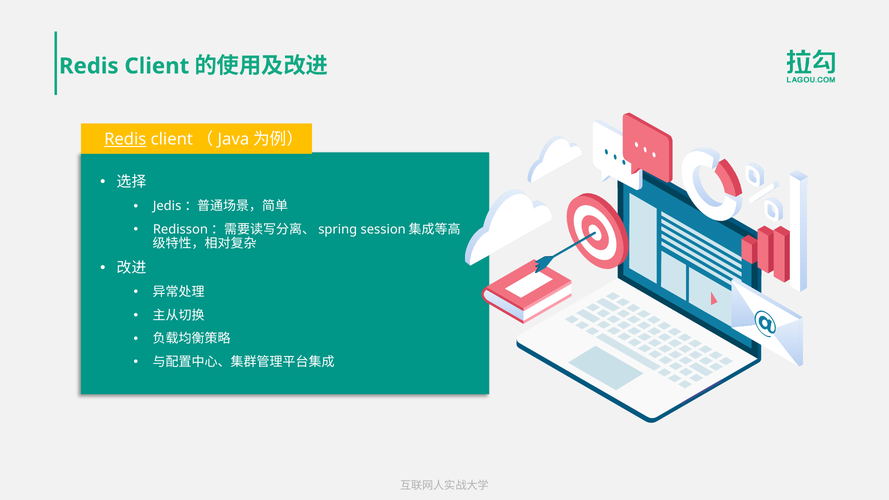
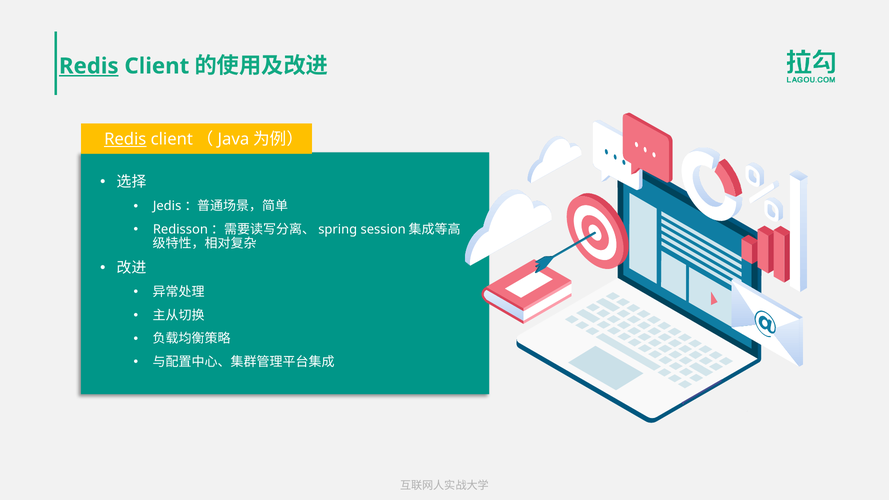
Redis underline: none -> present (89, 66)
